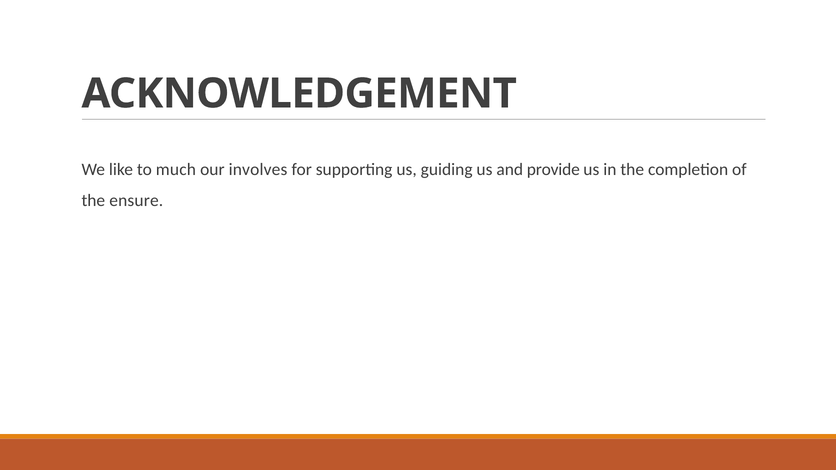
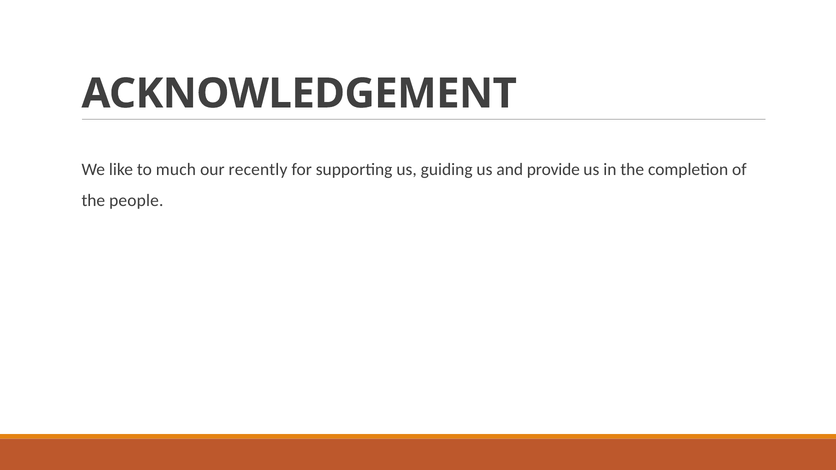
involves: involves -> recently (258, 169)
ensure: ensure -> people (136, 201)
